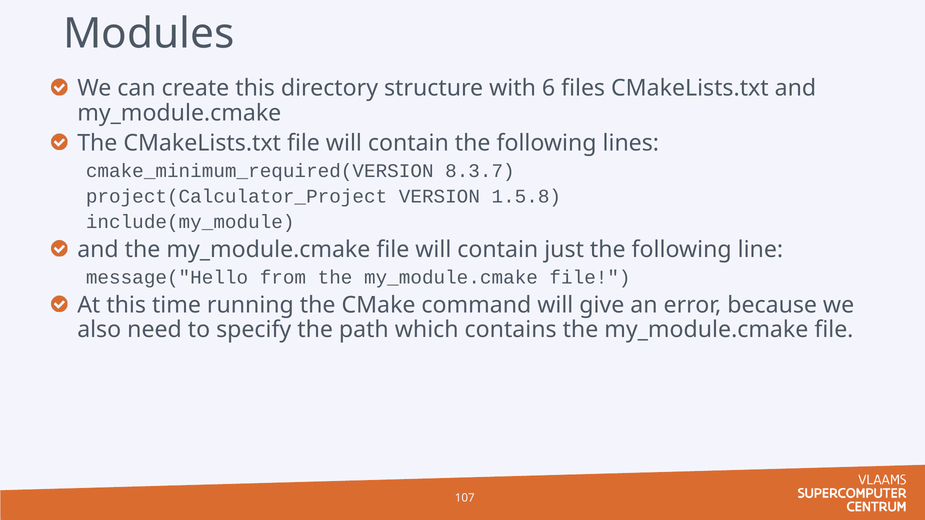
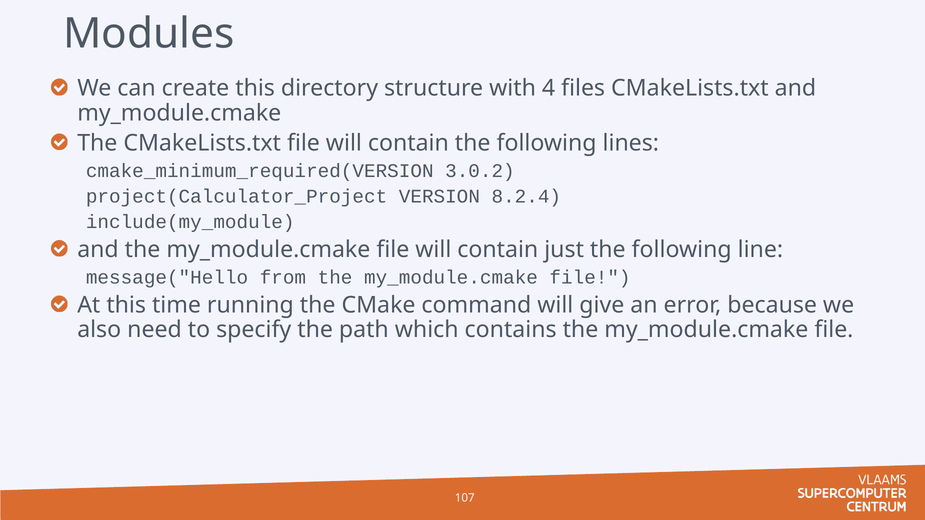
6: 6 -> 4 (549, 88)
8.3.7: 8.3.7 -> 3.0.2 (480, 171)
1.5.8: 1.5.8 -> 8.2.4 (526, 196)
